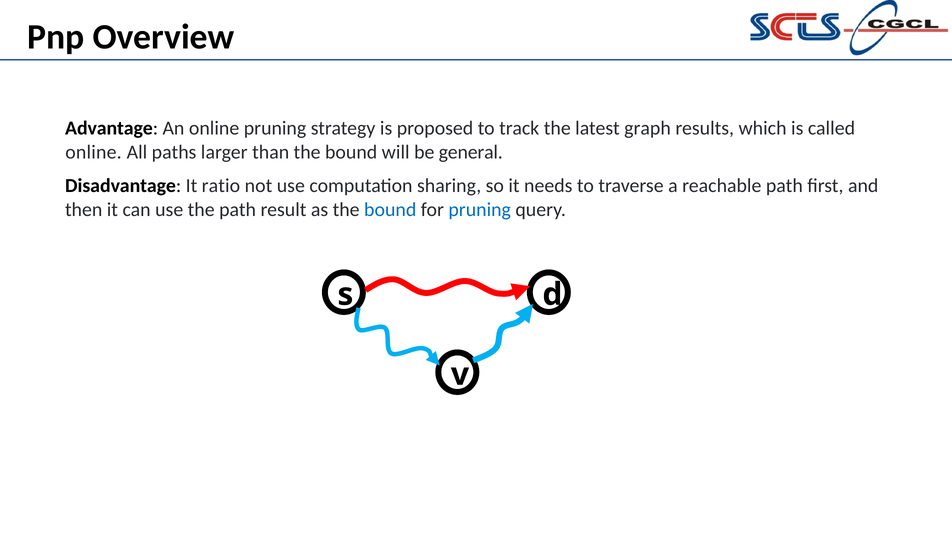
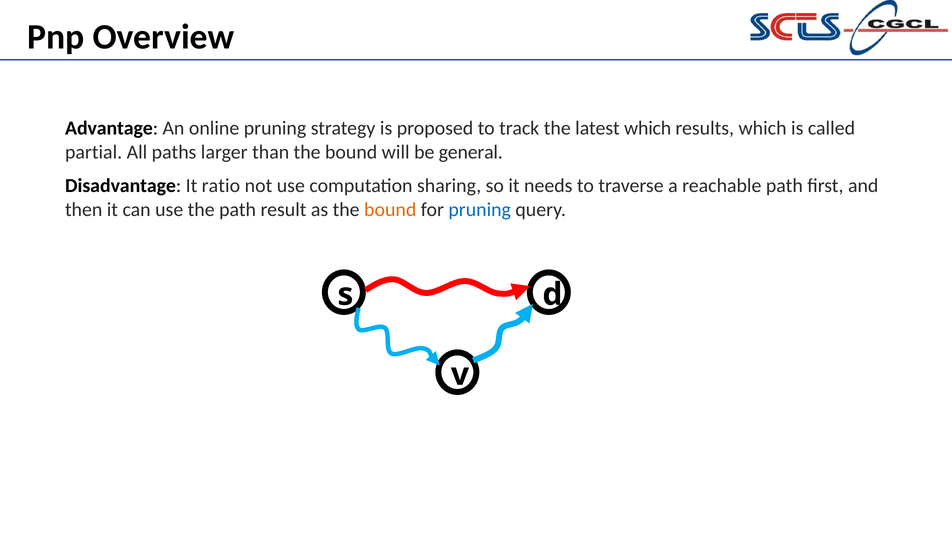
latest graph: graph -> which (648, 128)
online: online -> partial (94, 152)
bound colour: blue -> orange (390, 210)
